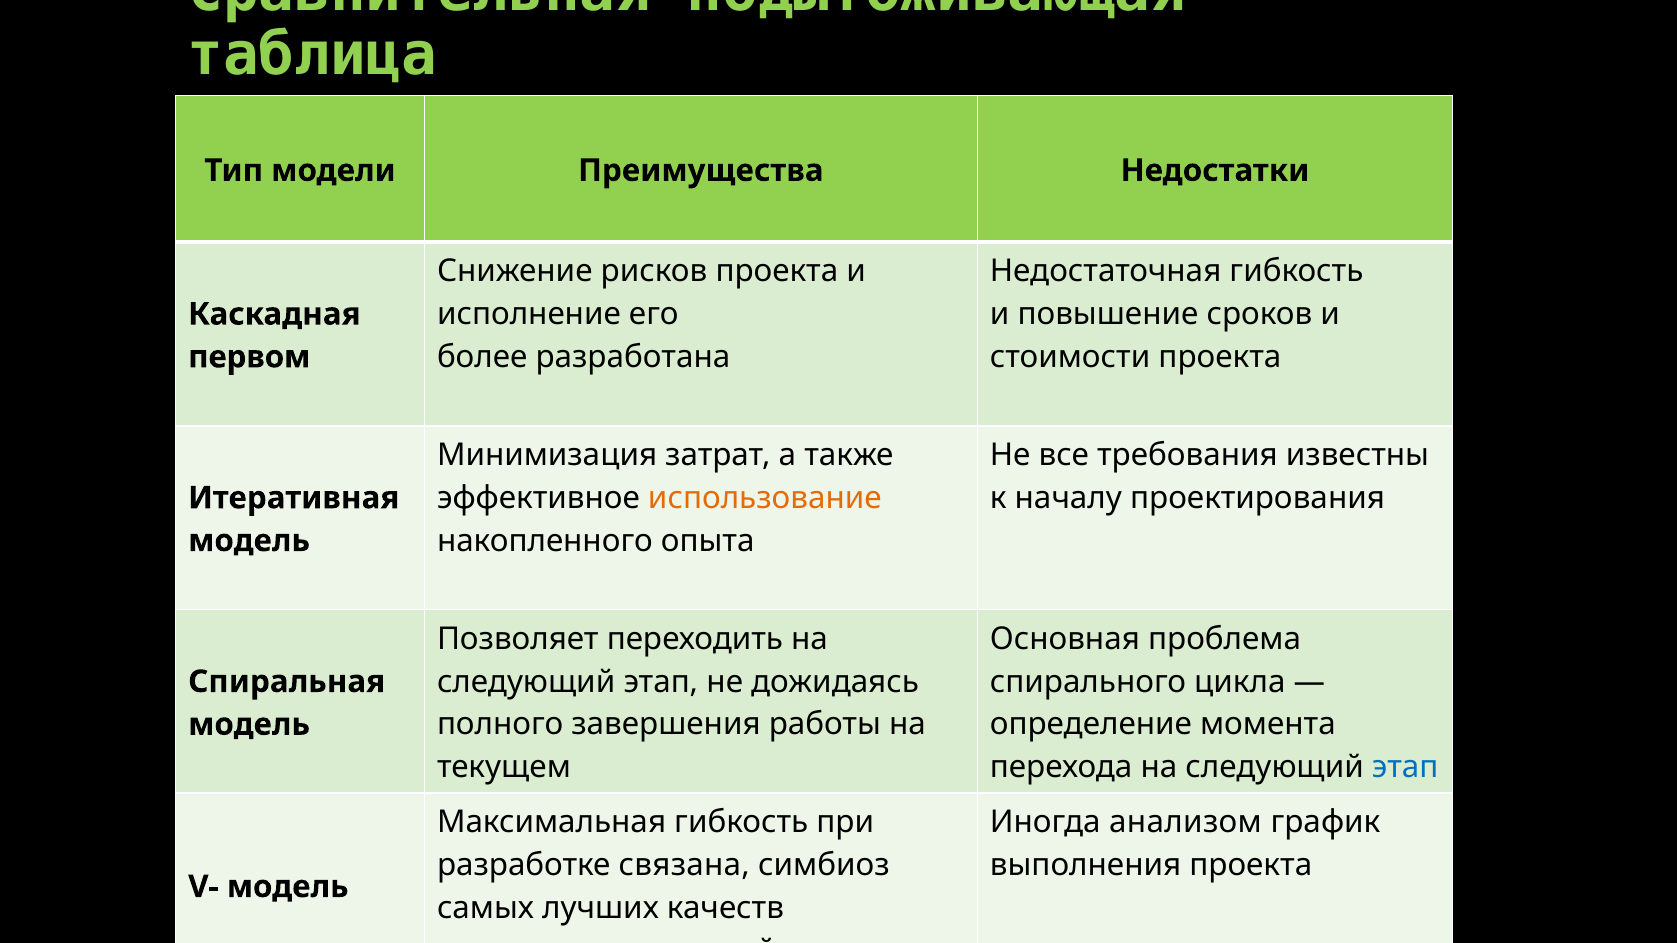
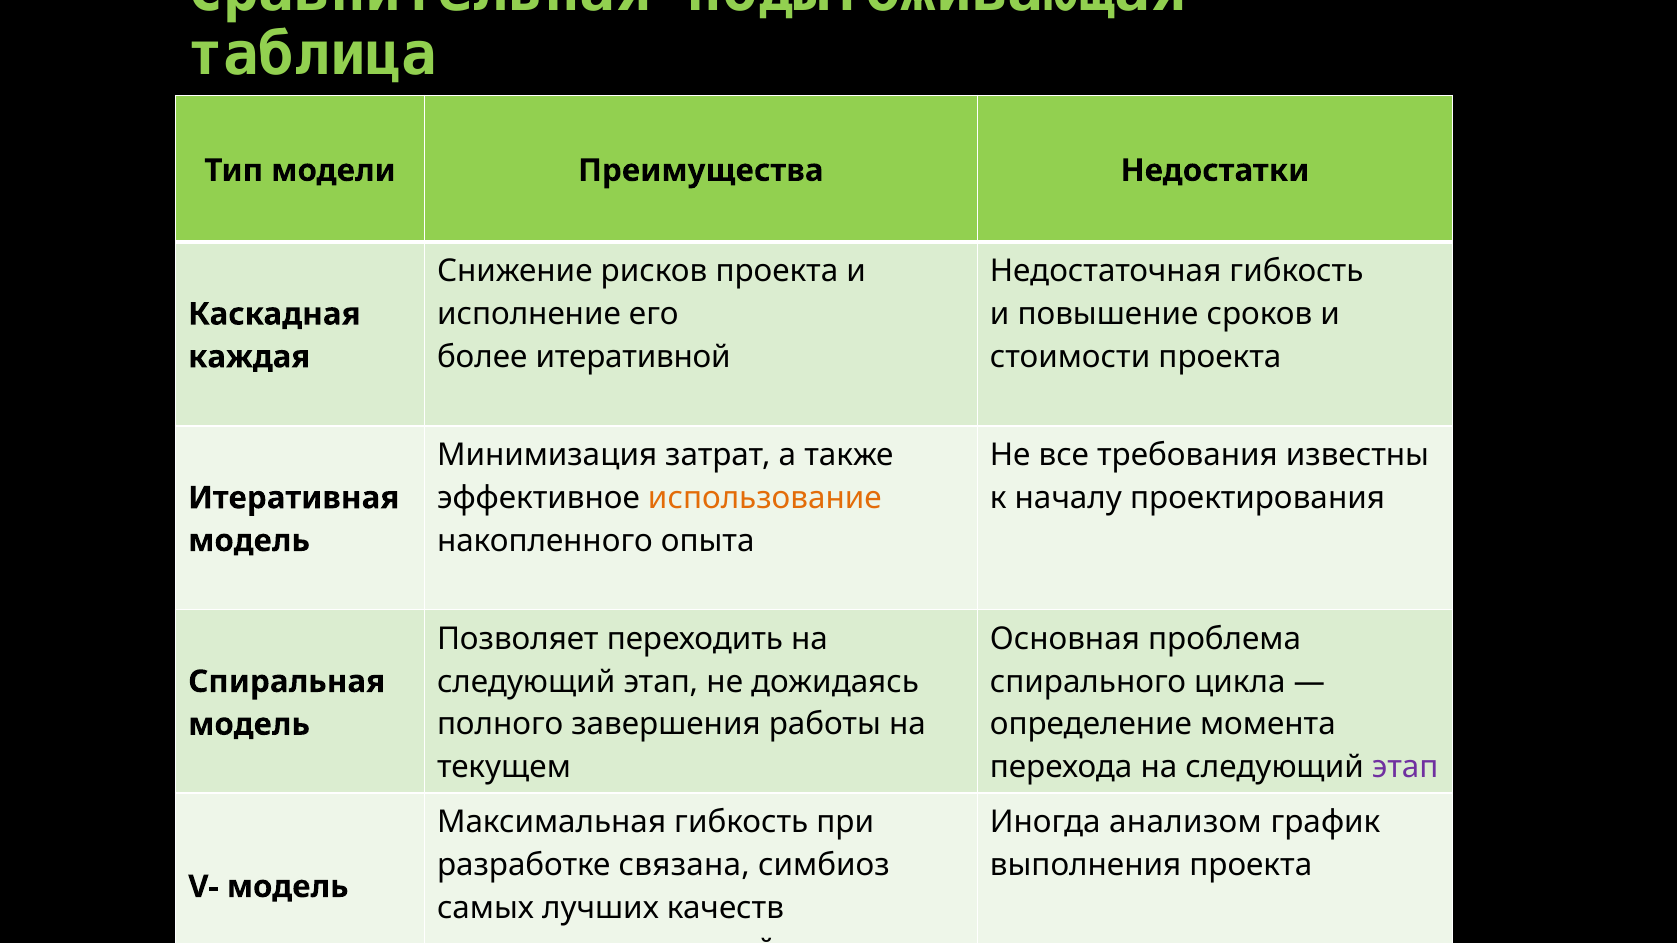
разработана: разработана -> итеративной (633, 357)
первом: первом -> каждая (249, 357)
этап colour: blue -> purple (1405, 767)
